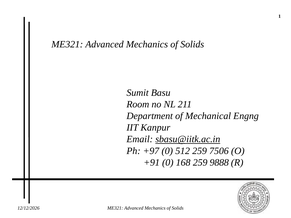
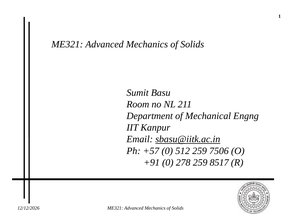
+97: +97 -> +57 (151, 151)
168: 168 -> 278 (183, 163)
9888: 9888 -> 8517 (219, 163)
